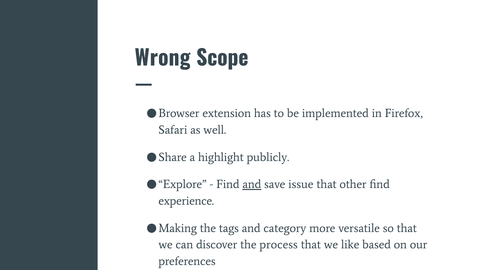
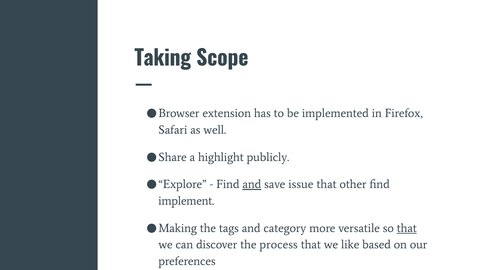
Wrong: Wrong -> Taking (163, 58)
experience: experience -> implement (186, 201)
that underline: none -> present (407, 228)
